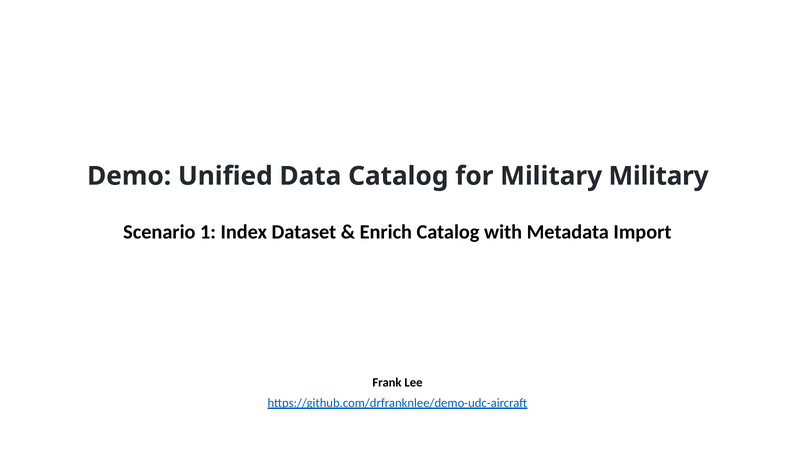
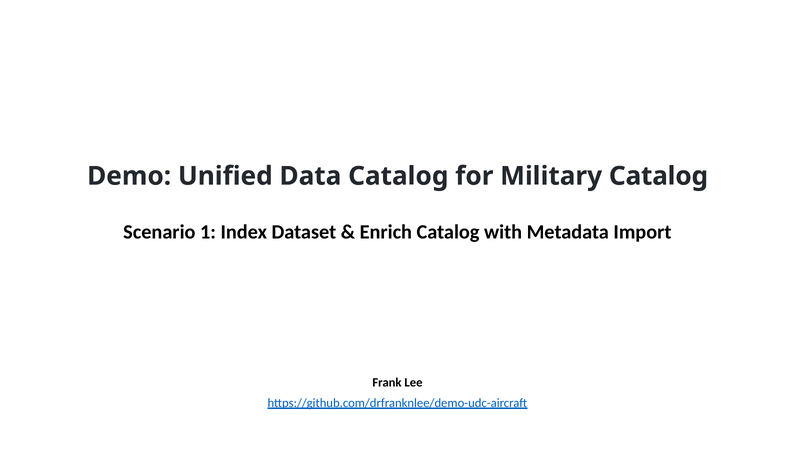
Military Military: Military -> Catalog (658, 176)
